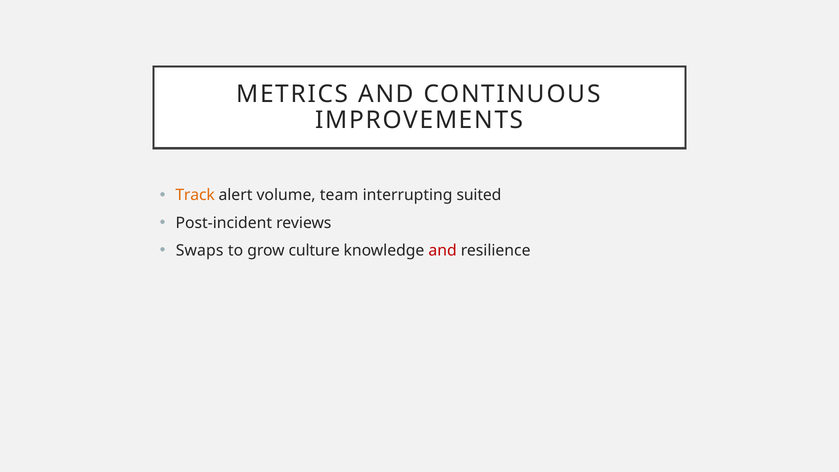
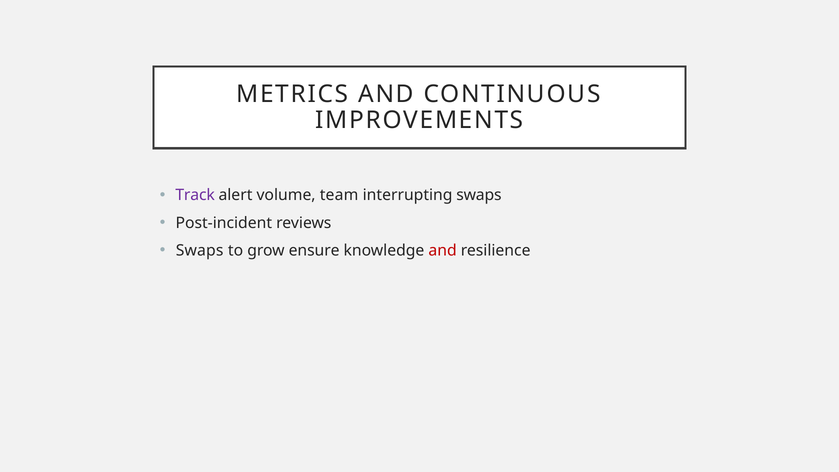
Track colour: orange -> purple (195, 195)
interrupting suited: suited -> swaps (479, 195)
culture: culture -> ensure (314, 250)
